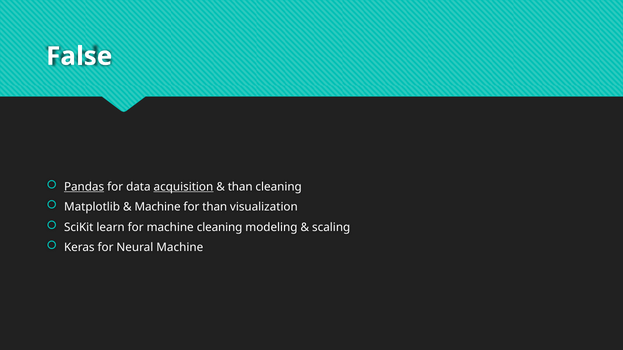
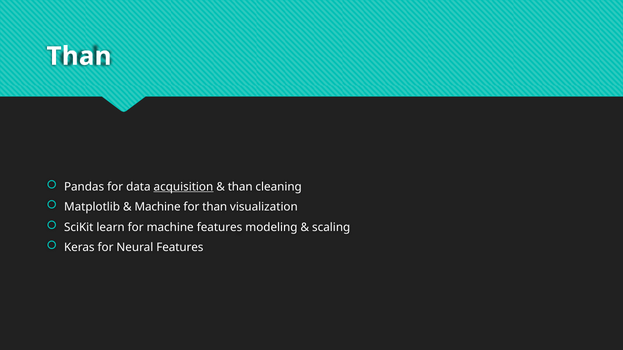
False: False -> Than (79, 56)
Pandas underline: present -> none (84, 187)
machine cleaning: cleaning -> features (220, 228)
Neural Machine: Machine -> Features (180, 248)
